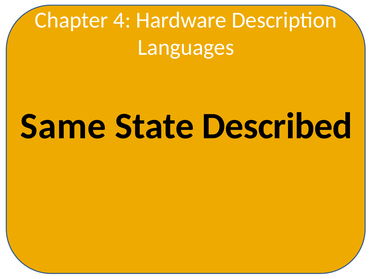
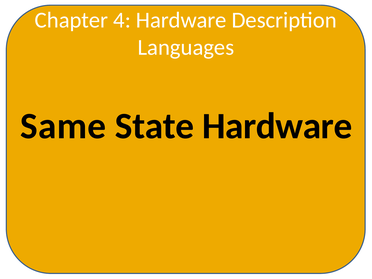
State Described: Described -> Hardware (277, 126)
